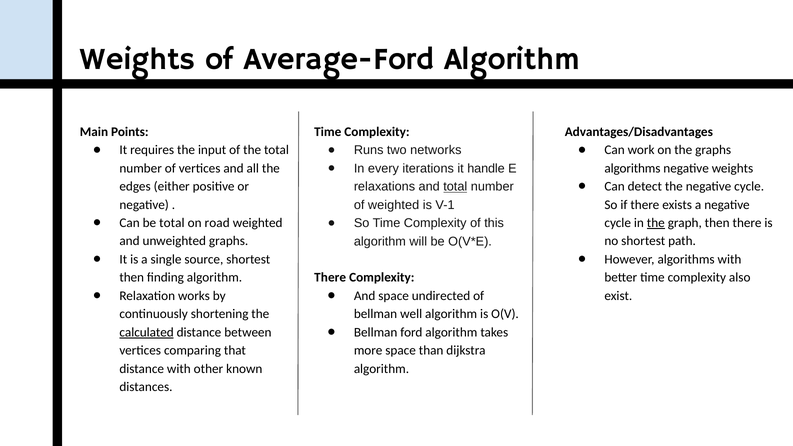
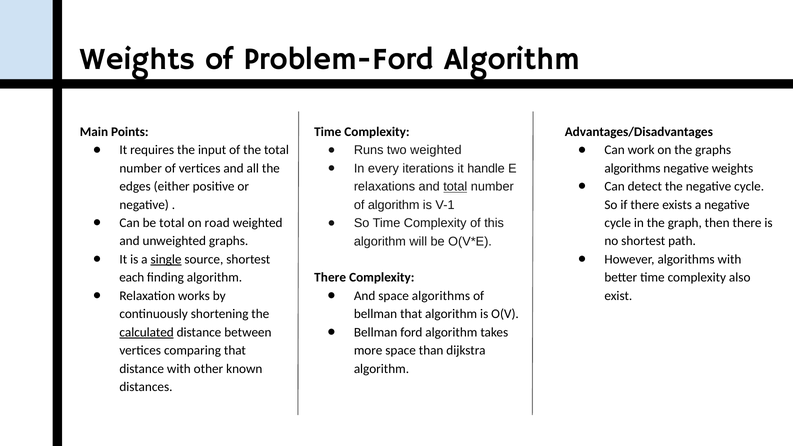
Average-Ford: Average-Ford -> Problem-Ford (339, 59)
two networks: networks -> weighted (436, 150)
of weighted: weighted -> algorithm (394, 205)
the underline: present -> none (656, 223)
single underline: none -> present (166, 259)
then: then -> each (132, 278)
space undirected: undirected -> algorithms (441, 296)
bellman well: well -> that (411, 314)
